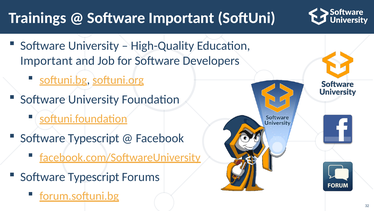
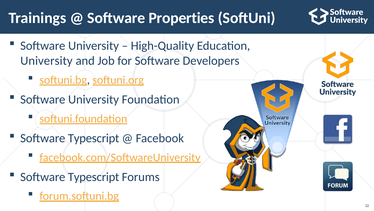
Software Important: Important -> Properties (181, 18)
Important: Important -> University (46, 61)
